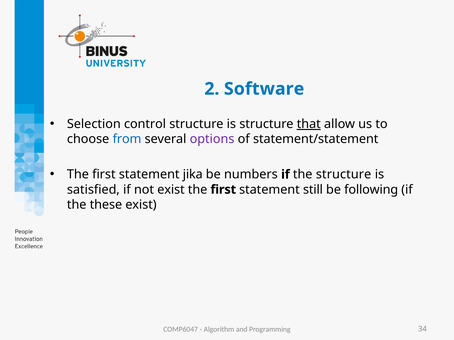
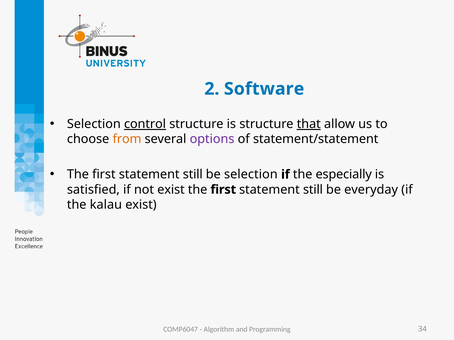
control underline: none -> present (145, 124)
from colour: blue -> orange (127, 139)
jika: jika -> still (193, 175)
be numbers: numbers -> selection (251, 175)
the structure: structure -> especially (344, 175)
following: following -> everyday (371, 190)
these: these -> kalau (106, 205)
